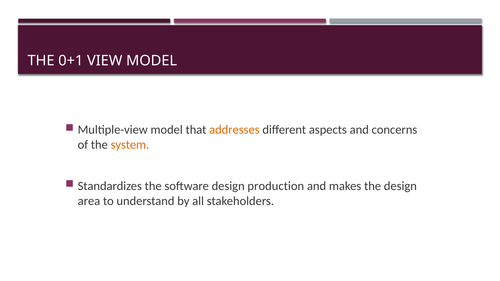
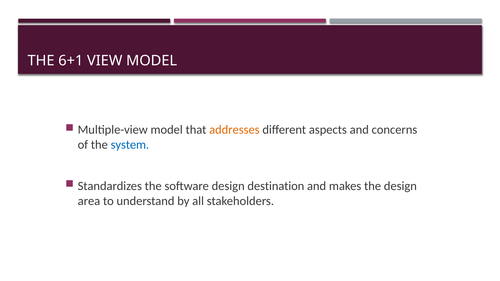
0+1: 0+1 -> 6+1 (71, 61)
system colour: orange -> blue (130, 145)
production: production -> destination (276, 186)
